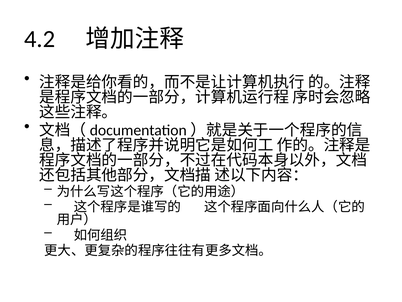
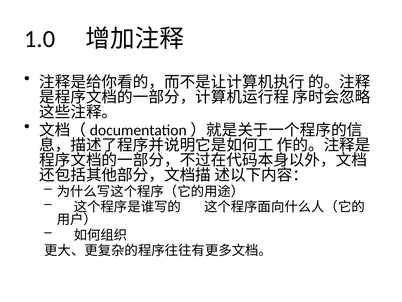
4.2: 4.2 -> 1.0 (40, 39)
